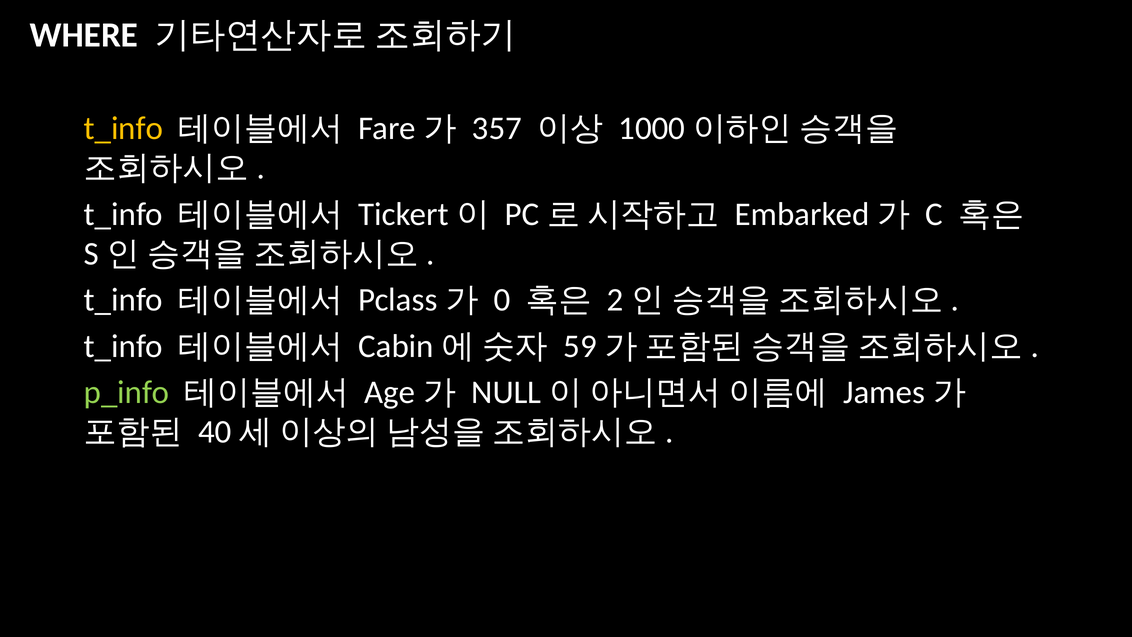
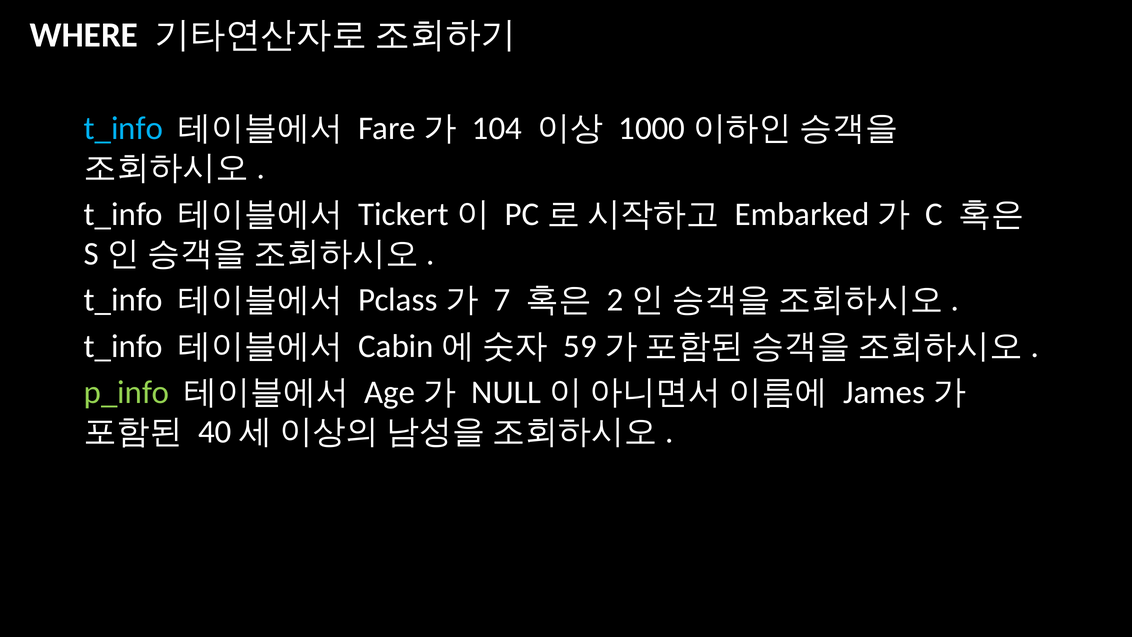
t_info colour: yellow -> light blue (123, 128)
357: 357 -> 104 (497, 128)
0: 0 -> 7 (502, 300)
